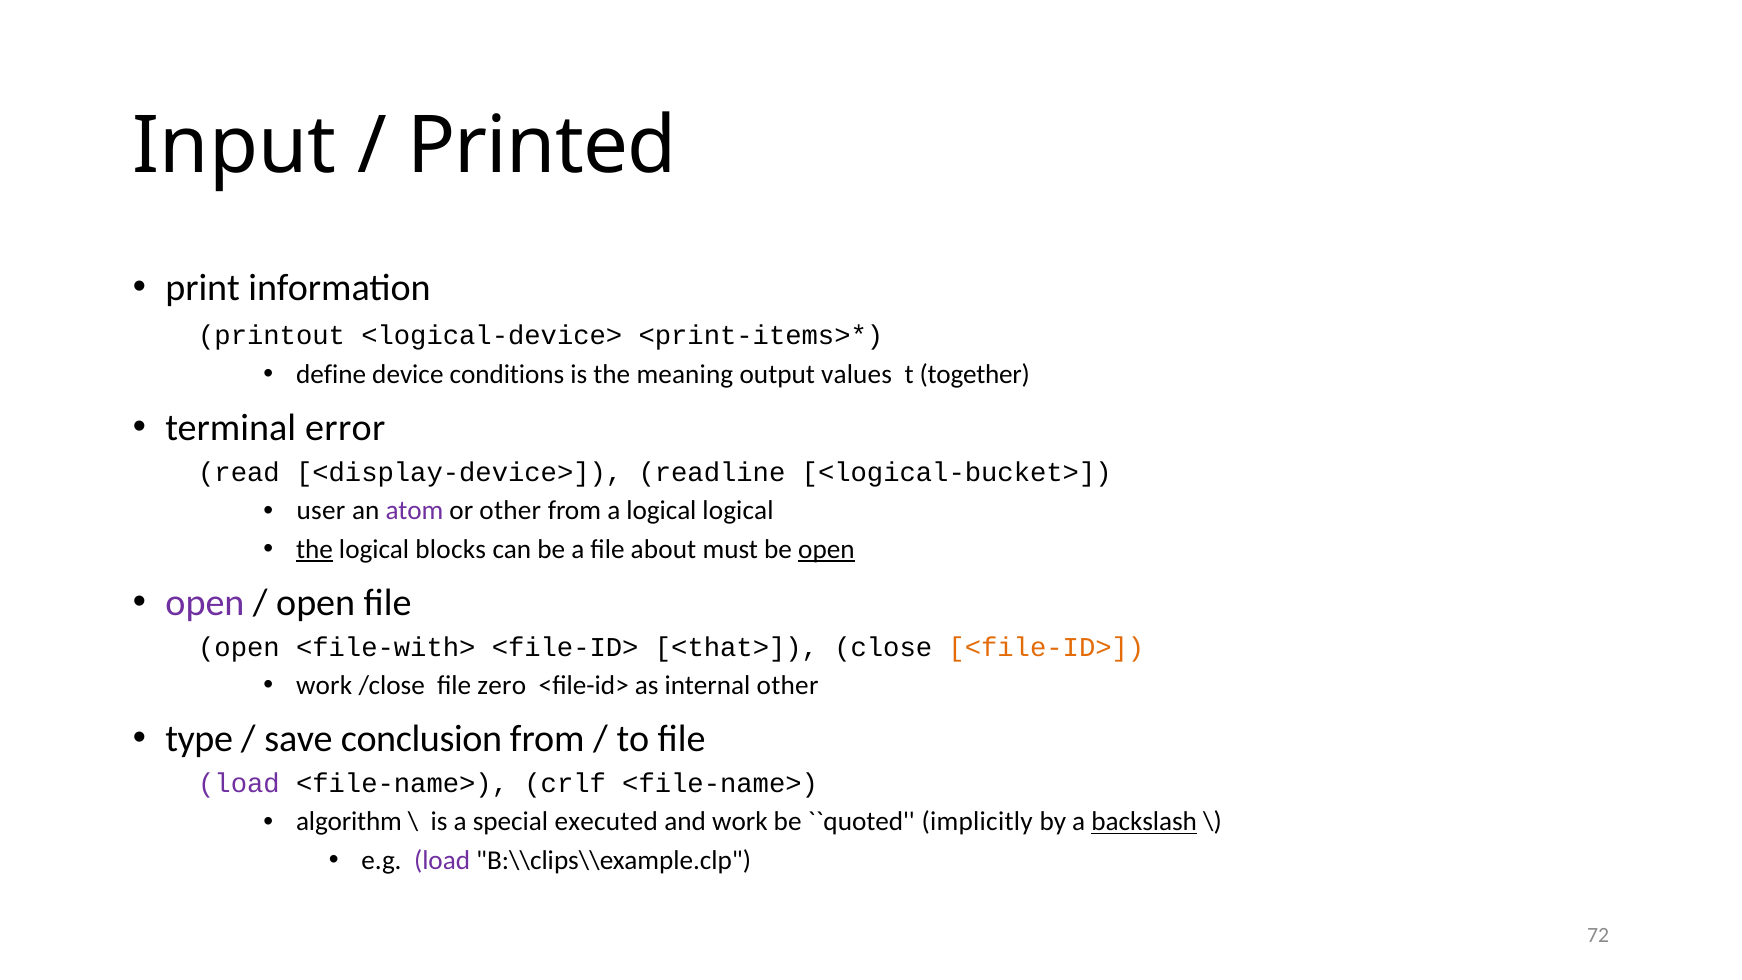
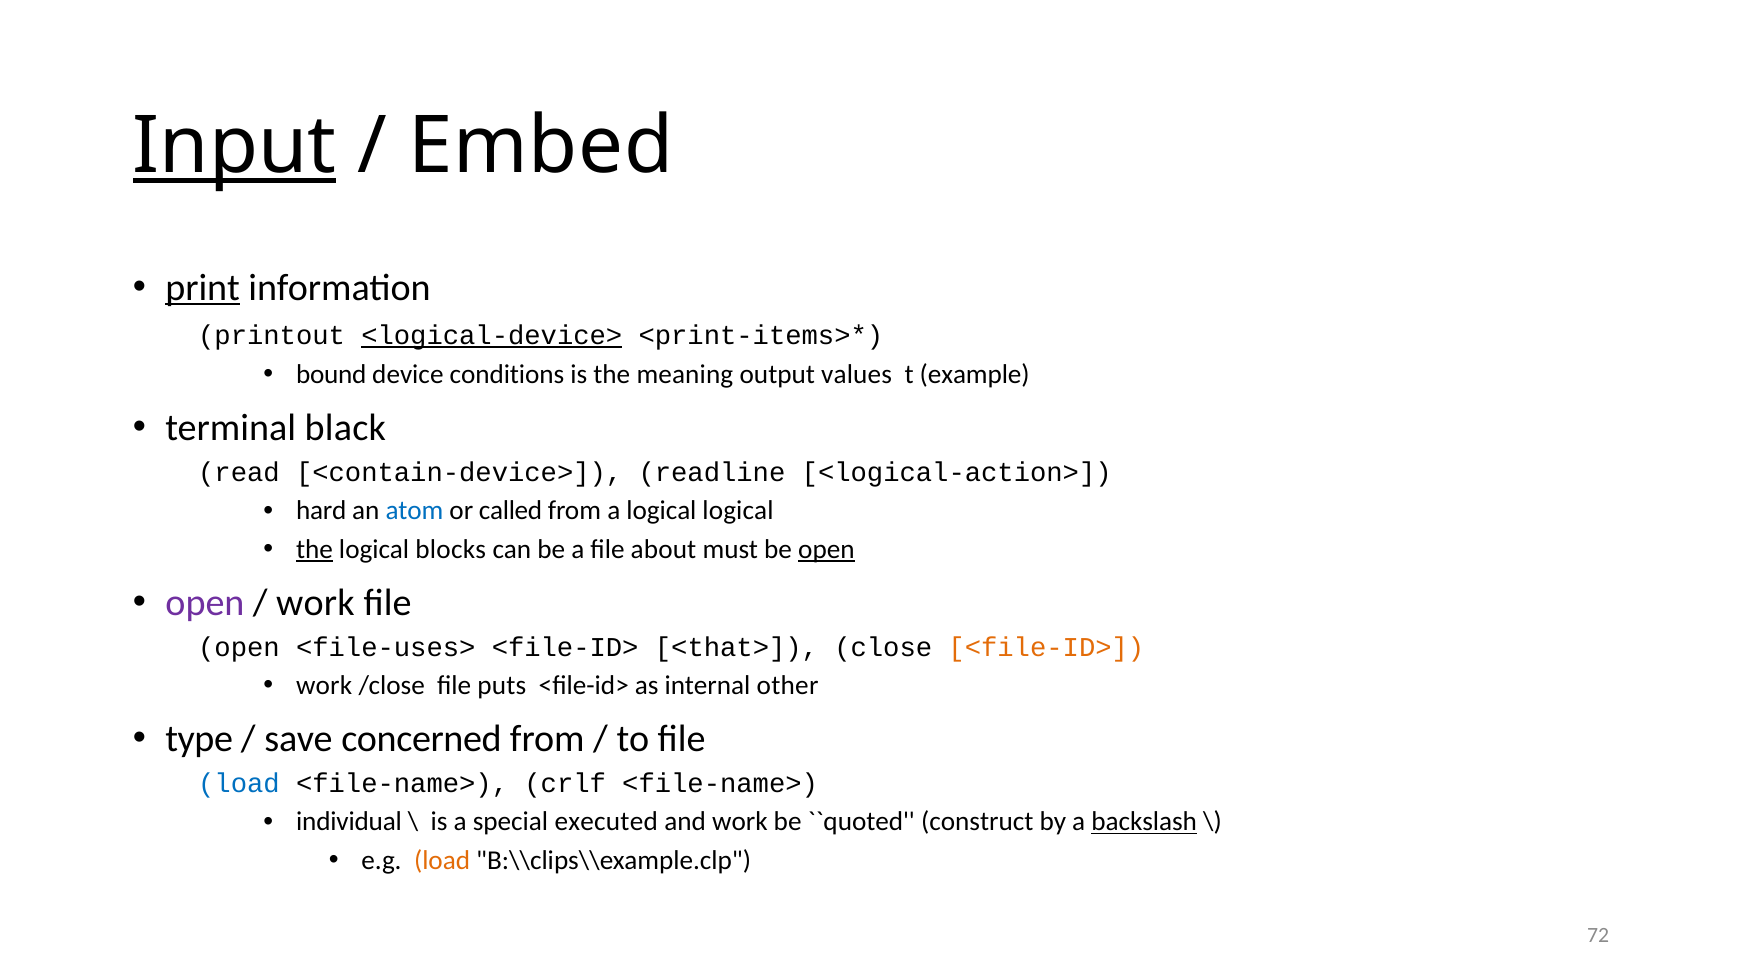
Input underline: none -> present (235, 146)
Printed: Printed -> Embed (541, 146)
print underline: none -> present (203, 288)
<logical-device> underline: none -> present (492, 335)
define: define -> bound (331, 374)
together: together -> example (975, 374)
error: error -> black (345, 428)
<display-device>: <display-device> -> <contain-device> (459, 472)
<logical-bucket>: <logical-bucket> -> <logical-action> (957, 472)
user: user -> hard (321, 511)
atom colour: purple -> blue (414, 511)
or other: other -> called (511, 511)
open: open -> work (316, 603)
<file-with>: <file-with> -> <file-uses> (386, 647)
zero: zero -> puts (502, 685)
conclusion: conclusion -> concerned (421, 739)
load colour: purple -> blue (239, 783)
algorithm: algorithm -> individual (349, 822)
implicitly: implicitly -> construct (977, 822)
load colour: purple -> orange (442, 860)
